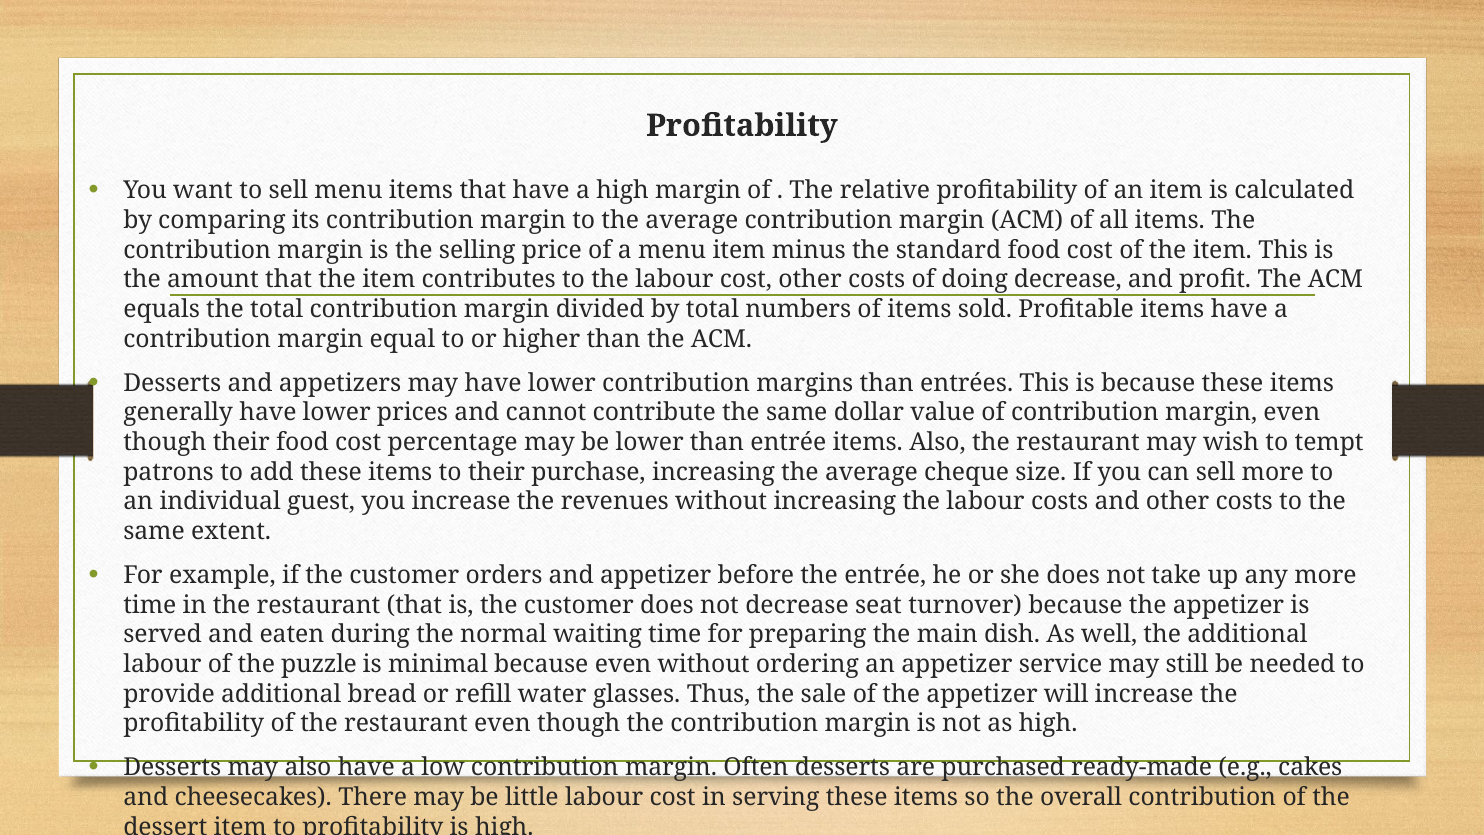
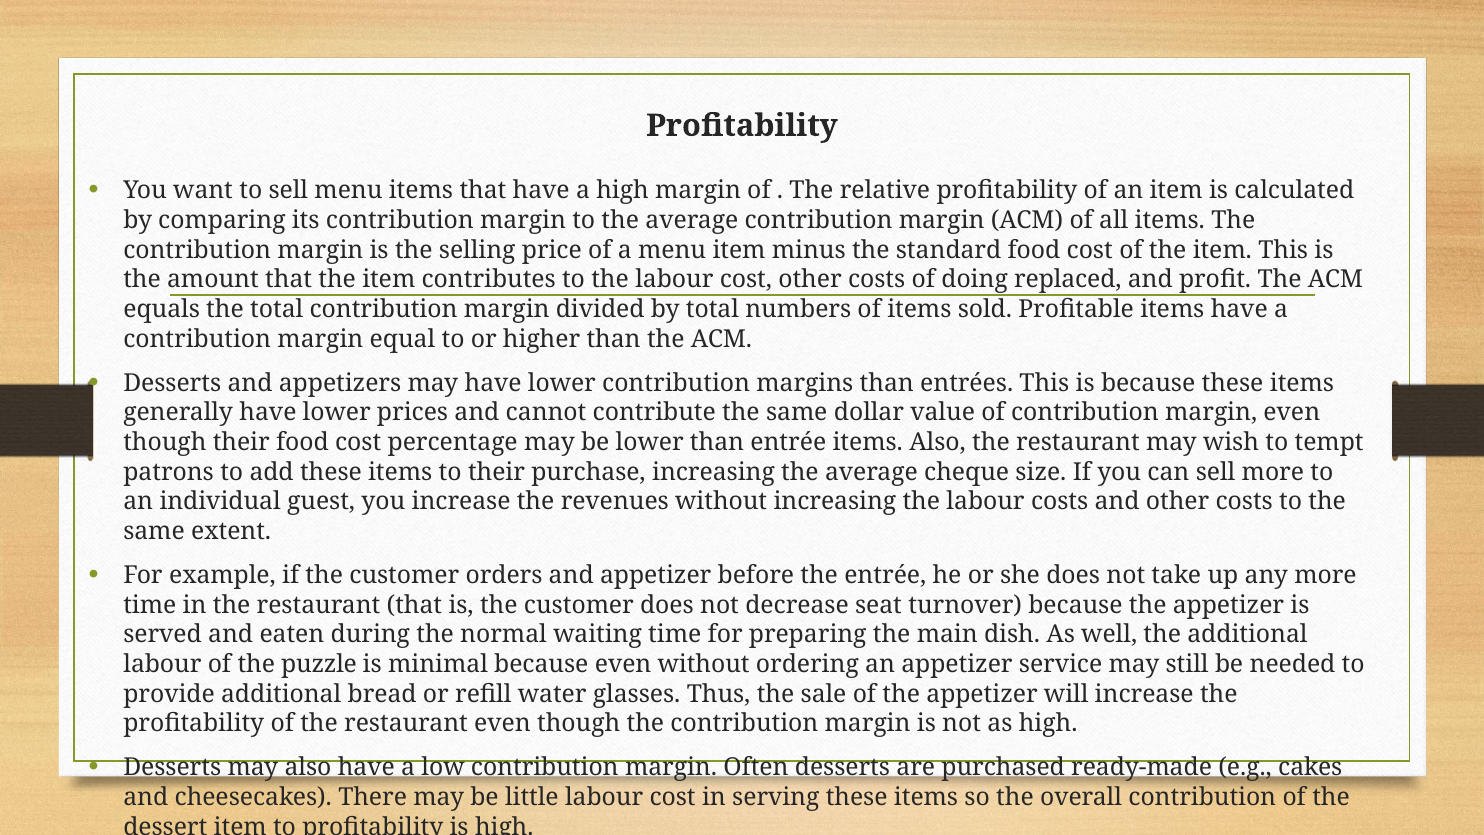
doing decrease: decrease -> replaced (1068, 280)
